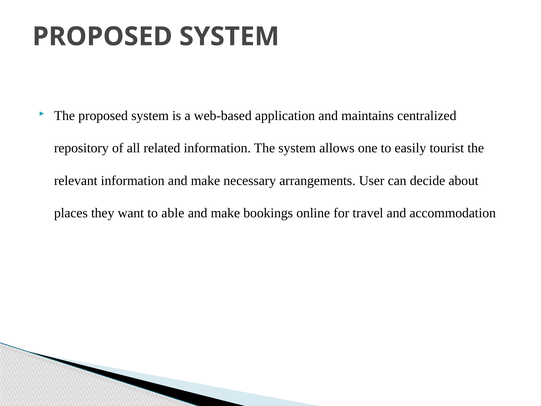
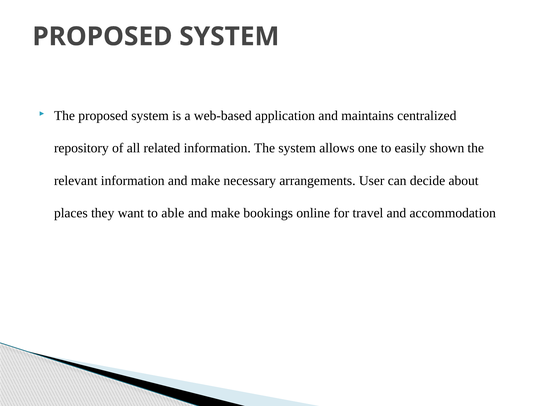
tourist: tourist -> shown (447, 148)
